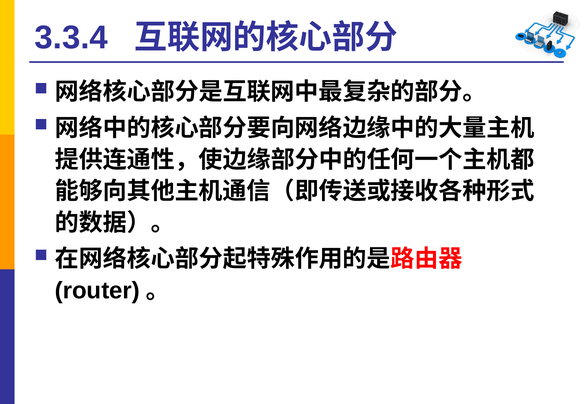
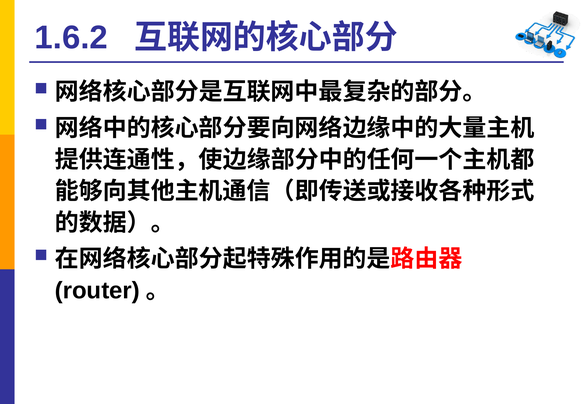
3.3.4: 3.3.4 -> 1.6.2 (71, 38)
